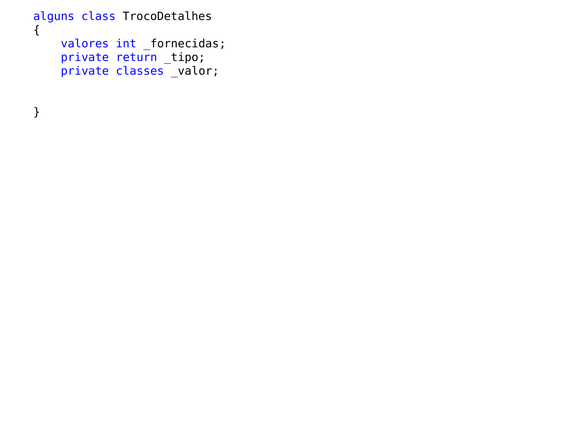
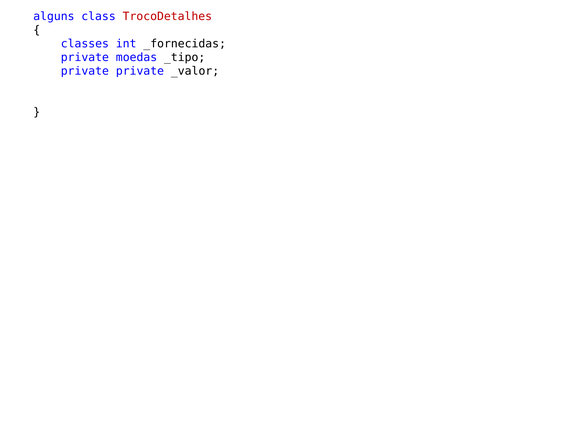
TrocoDetalhes colour: black -> red (167, 16)
valores: valores -> classes (85, 44)
return: return -> moedas (137, 57)
private classes: classes -> private (140, 71)
